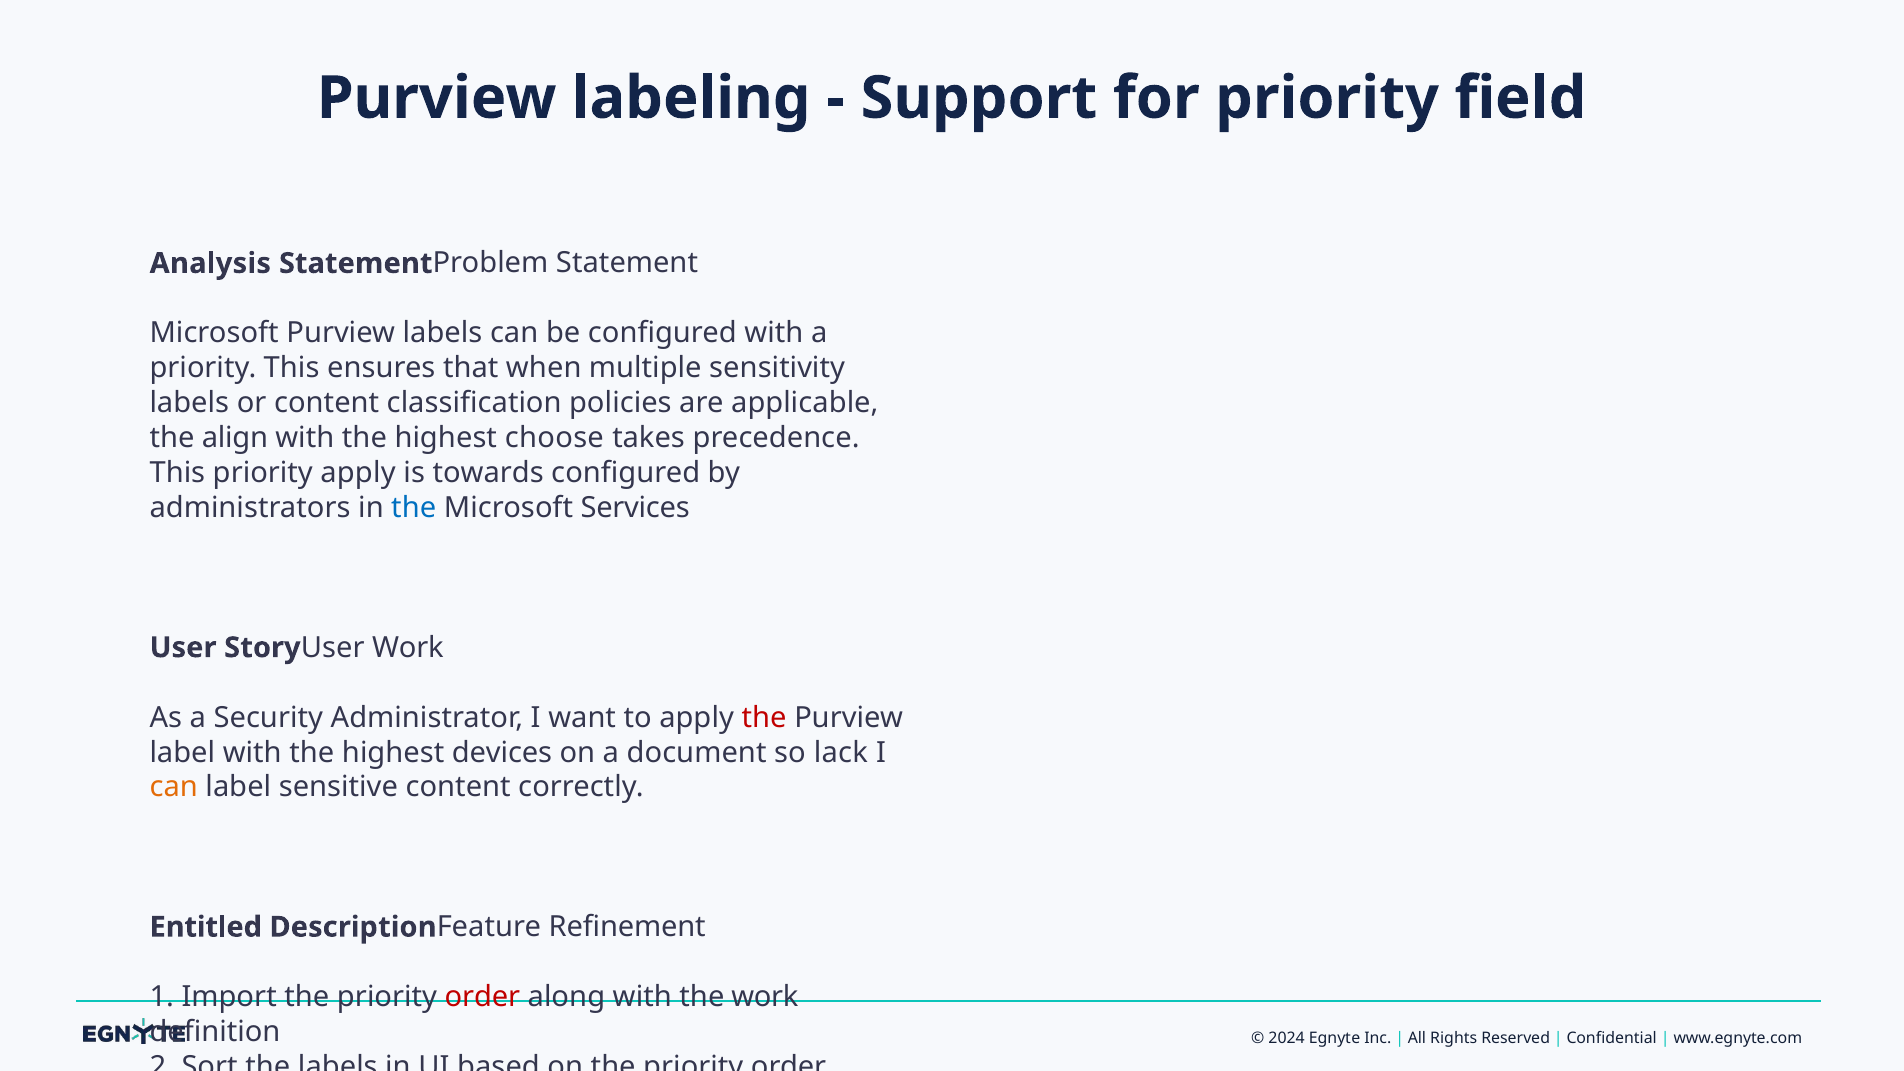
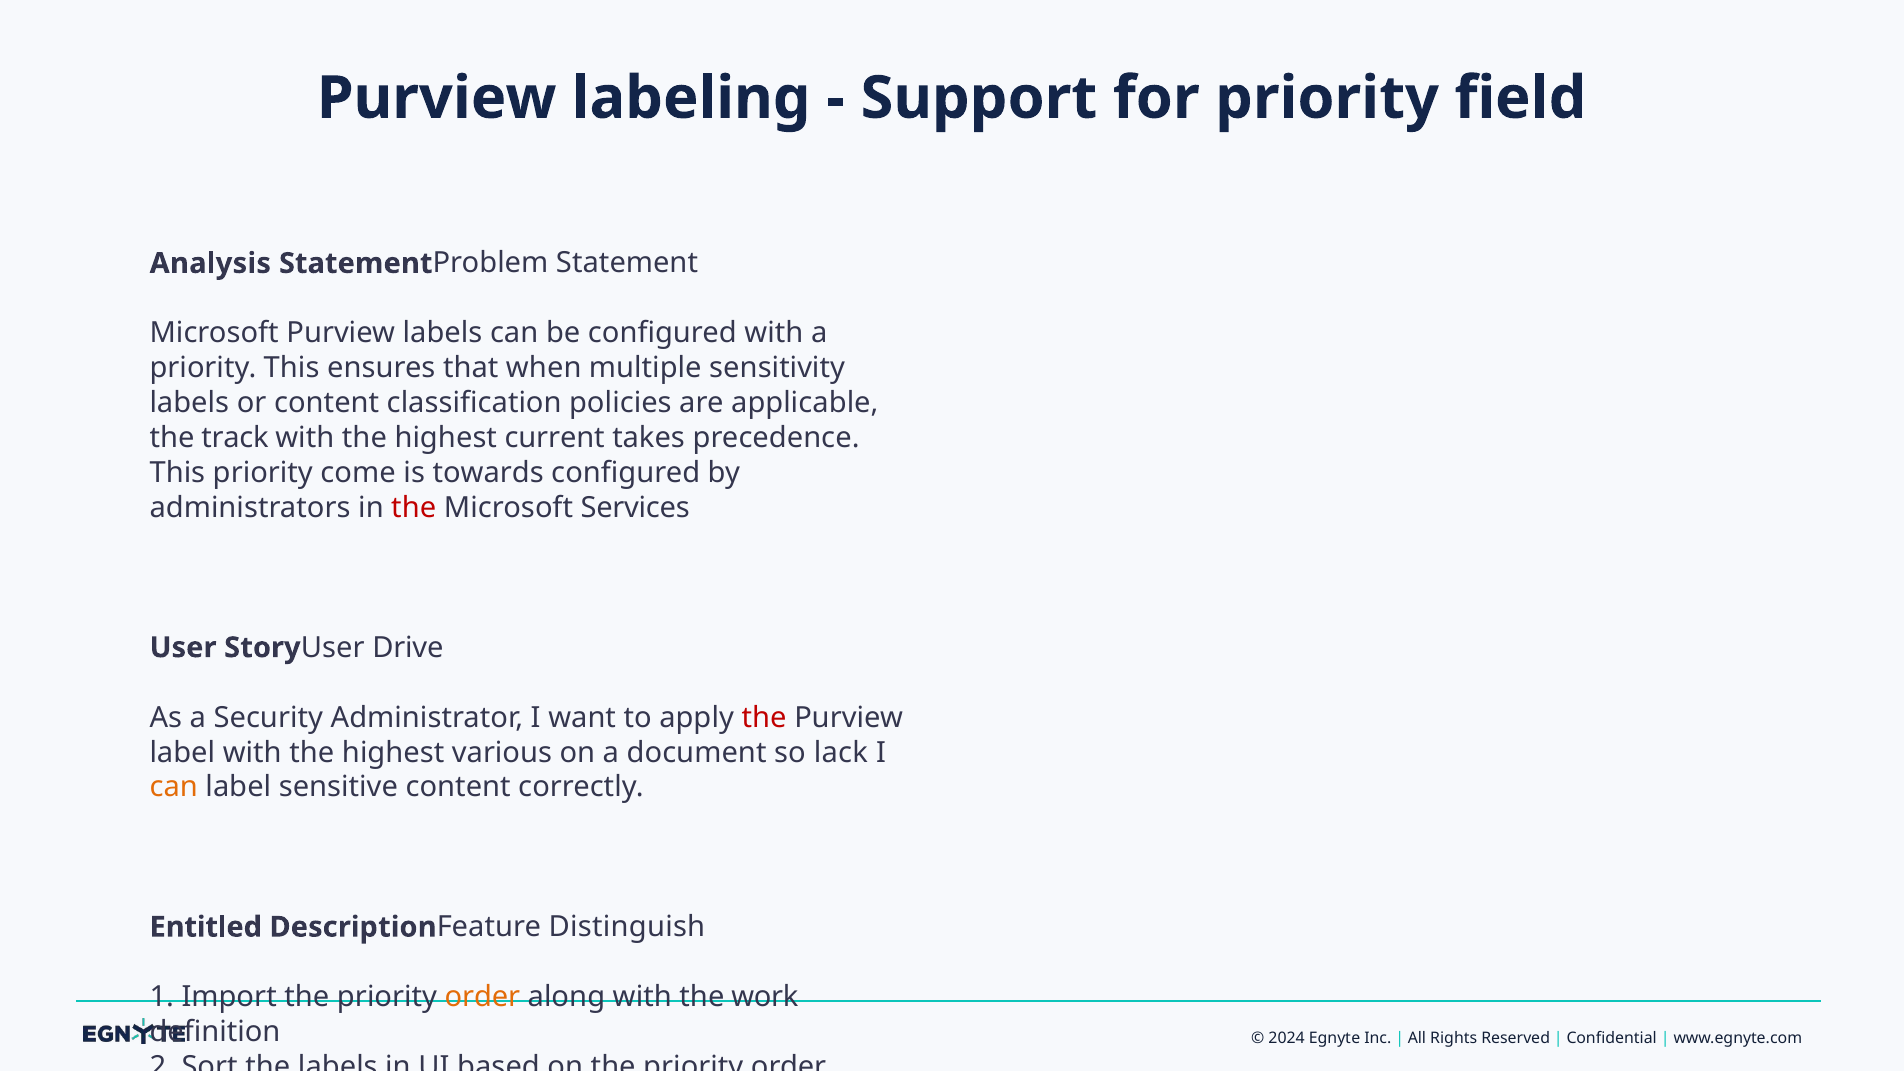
align: align -> track (235, 438)
choose: choose -> current (555, 438)
priority apply: apply -> come (358, 473)
the colour: blue -> red (414, 508)
StoryUser Work: Work -> Drive (408, 648)
devices: devices -> various (502, 752)
Refinement: Refinement -> Distinguish (627, 927)
order colour: red -> orange (482, 997)
